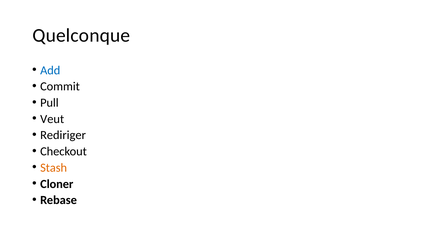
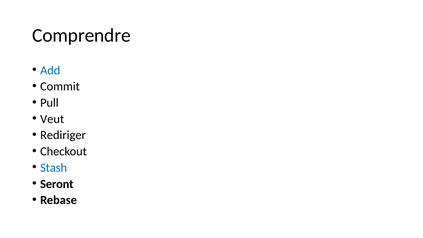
Quelconque: Quelconque -> Comprendre (81, 36)
Stash colour: orange -> blue (54, 168)
Cloner: Cloner -> Seront (57, 184)
